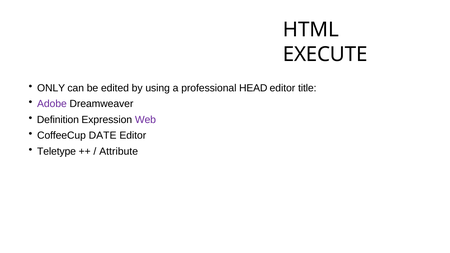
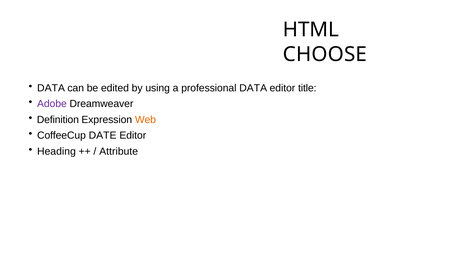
EXECUTE: EXECUTE -> CHOOSE (325, 54)
ONLY: ONLY -> DATA (51, 88)
professional HEAD: HEAD -> DATA (253, 88)
Web colour: purple -> orange (145, 120)
Teletype: Teletype -> Heading (56, 151)
